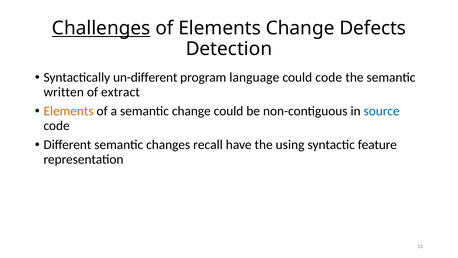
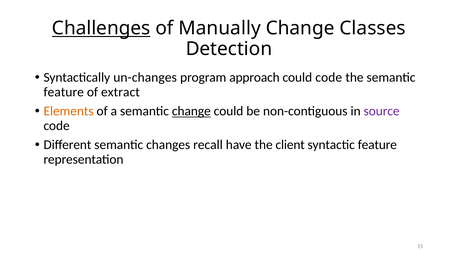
of Elements: Elements -> Manually (220, 28)
Defects: Defects -> Classes (373, 28)
un-different: un-different -> un-changes (145, 77)
language: language -> approach (254, 77)
written: written -> feature (64, 92)
change underline: none -> present (191, 111)
source colour: blue -> purple (382, 111)
using: using -> client (290, 145)
